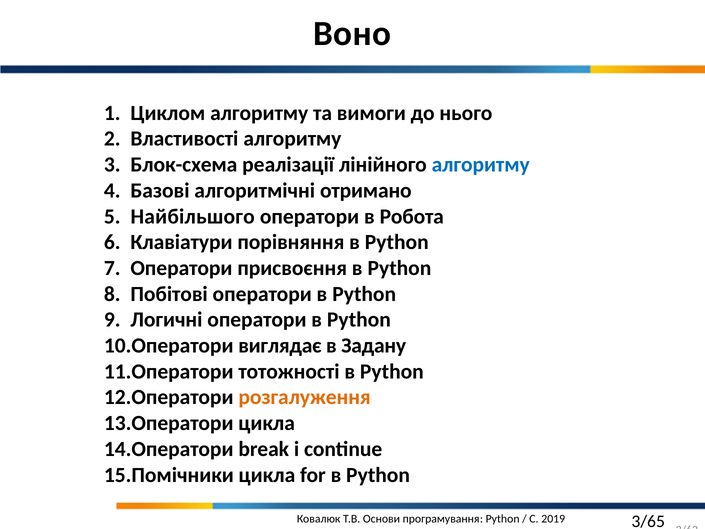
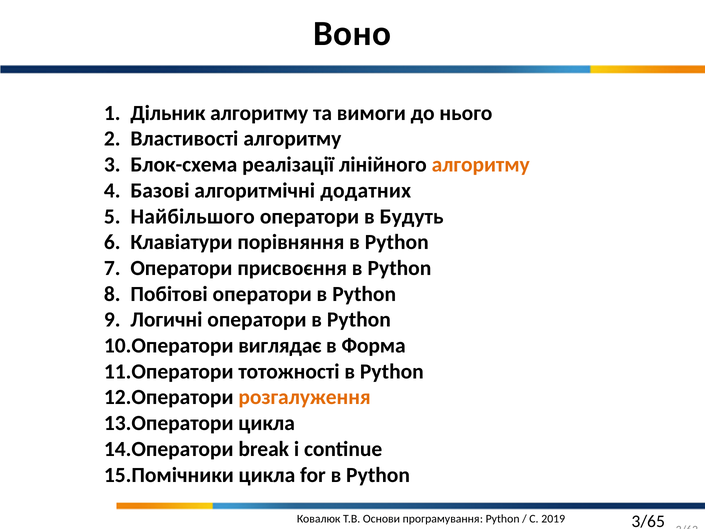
Циклом: Циклом -> Дільник (168, 113)
алгоритму colour: blue -> orange (481, 165)
отримано: отримано -> додатних (366, 190)
Робота: Робота -> Будуть (412, 216)
Задану: Задану -> Форма (374, 346)
